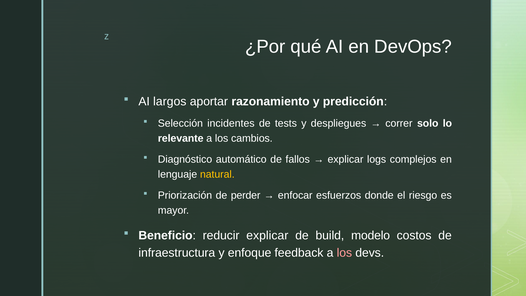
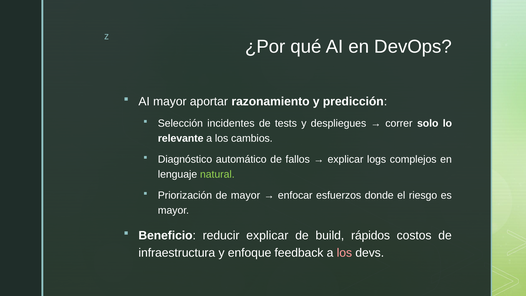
AI largos: largos -> mayor (170, 101)
natural colour: yellow -> light green (217, 174)
de perder: perder -> mayor (246, 195)
modelo: modelo -> rápidos (371, 235)
